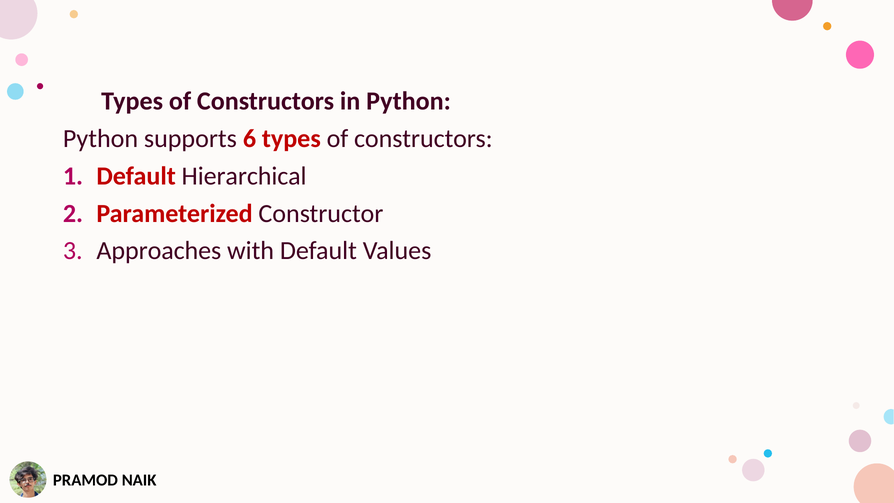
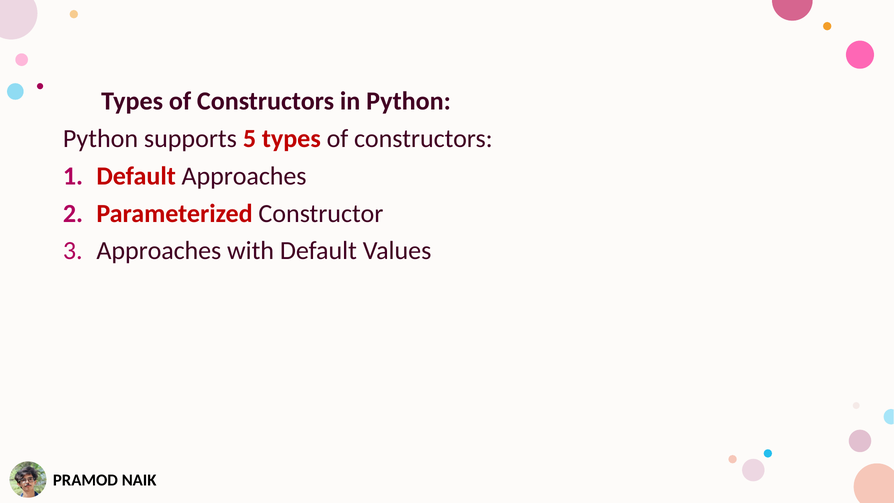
6: 6 -> 5 (250, 138)
Default Hierarchical: Hierarchical -> Approaches (244, 176)
